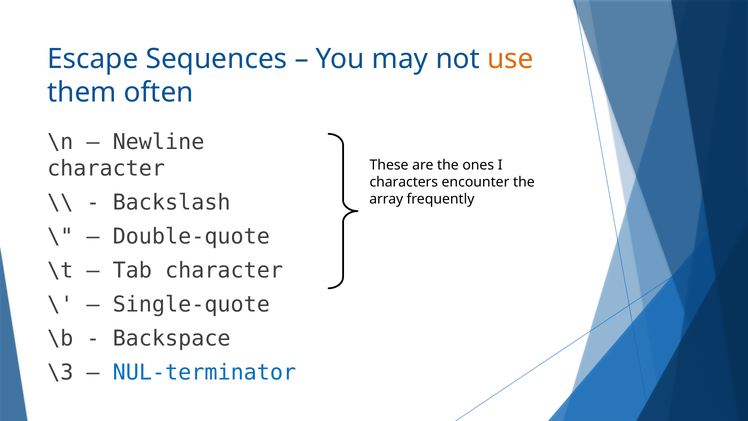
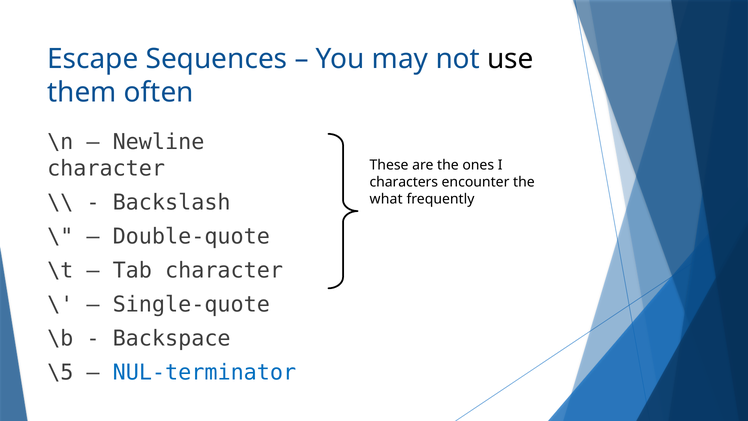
use colour: orange -> black (510, 59)
array: array -> what (386, 199)
\3: \3 -> \5 (60, 372)
